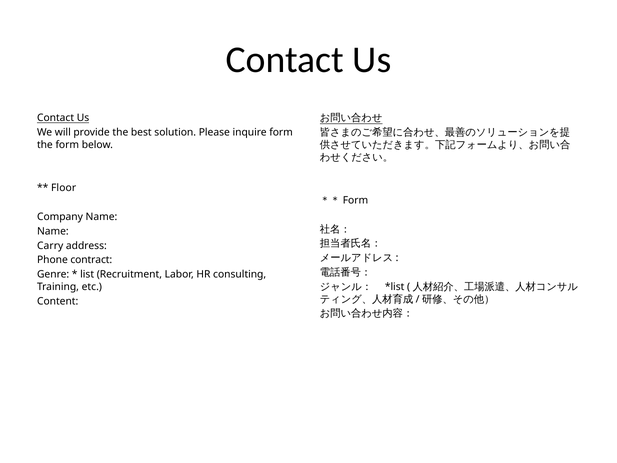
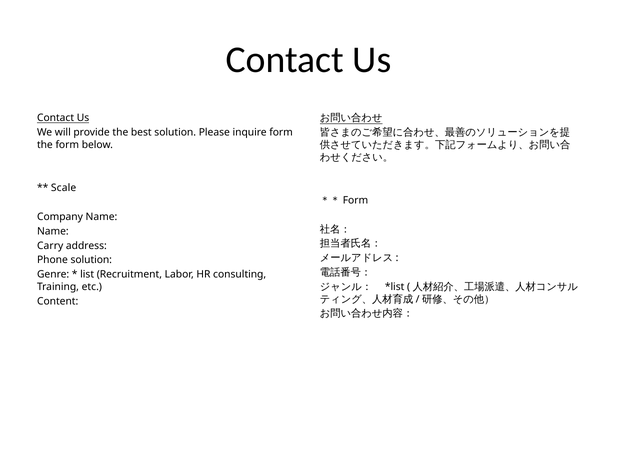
Floor: Floor -> Scale (64, 188)
Phone contract: contract -> solution (91, 260)
